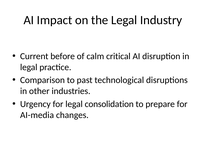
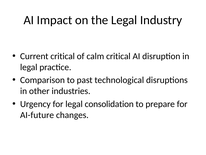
Current before: before -> critical (63, 56)
AI-media: AI-media -> AI-future (37, 115)
